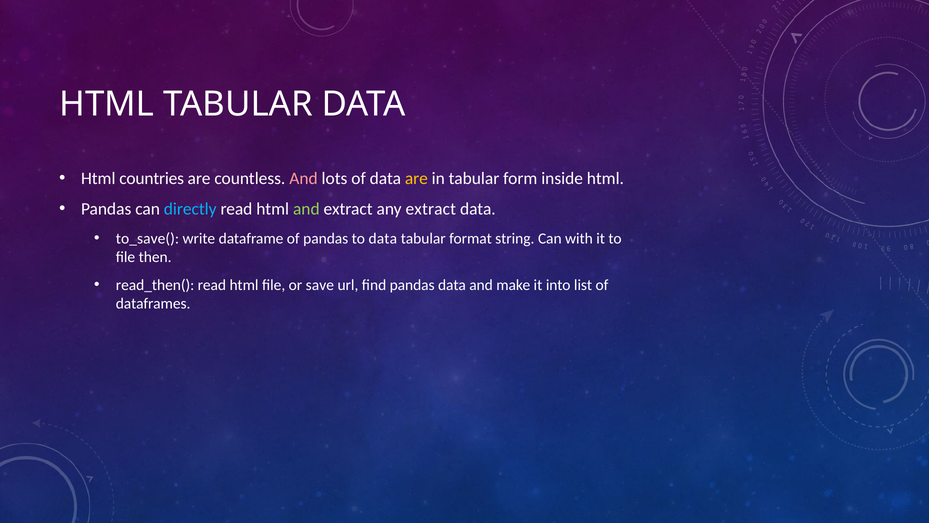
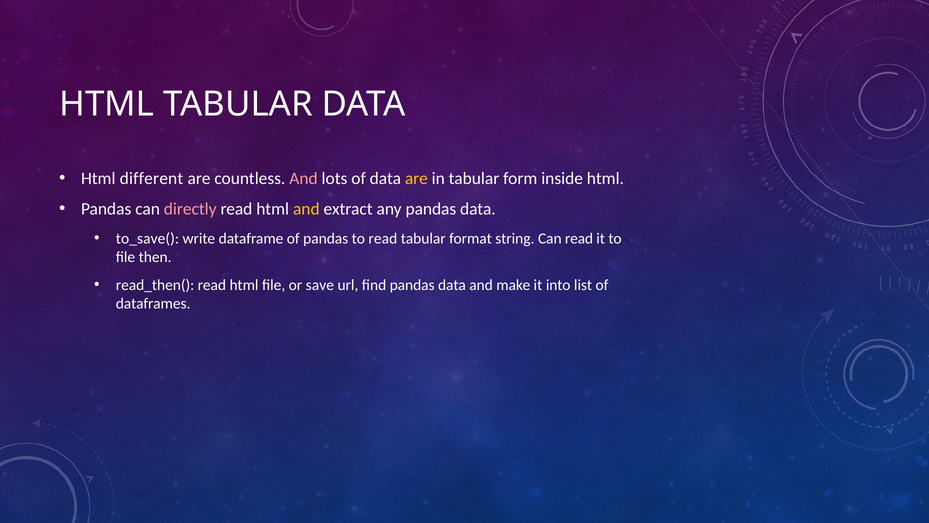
countries: countries -> different (151, 178)
directly colour: light blue -> pink (190, 209)
and colour: light green -> yellow (306, 209)
any extract: extract -> pandas (431, 209)
to data: data -> read (383, 238)
Can with: with -> read (579, 238)
